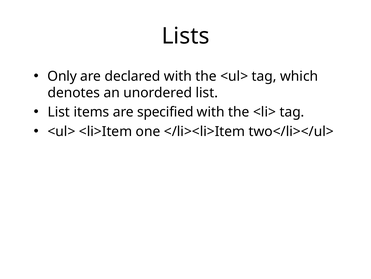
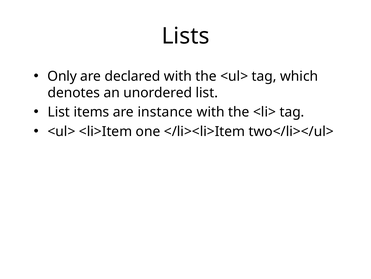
specified: specified -> instance (165, 112)
